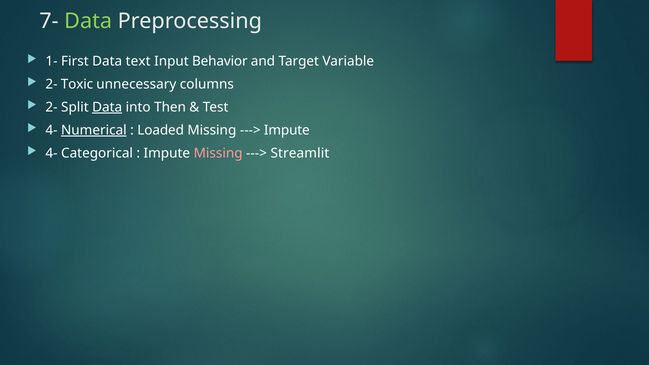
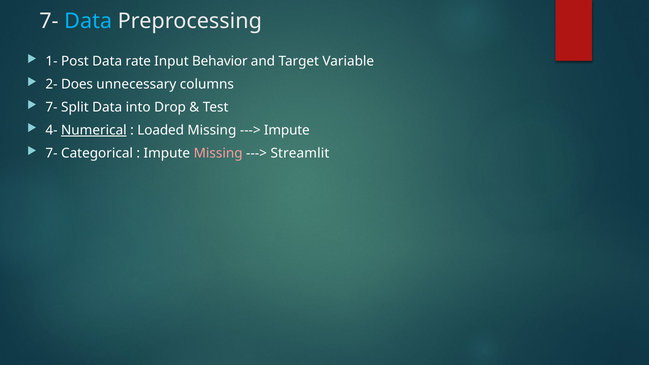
Data colour: light green -> light blue (88, 21)
First: First -> Post (75, 61)
text: text -> rate (138, 61)
Toxic: Toxic -> Does (77, 84)
2-: 2- -> 7- (52, 107)
Data underline: present -> none (107, 107)
Then: Then -> Drop (170, 107)
4-: 4- -> 7- (52, 153)
